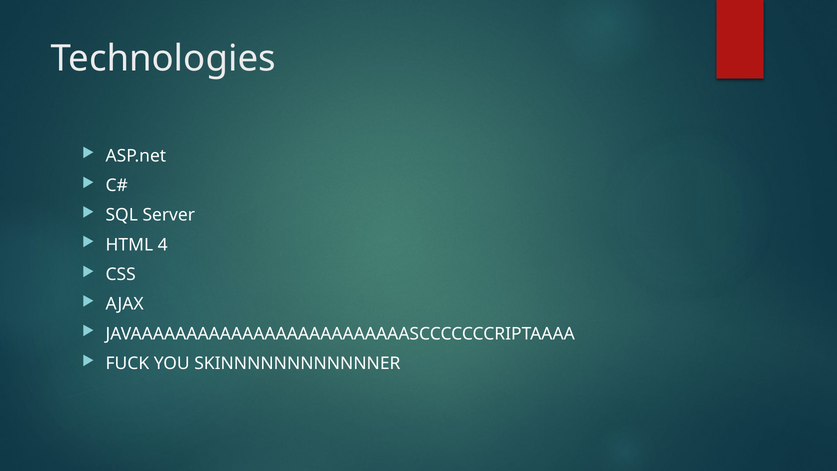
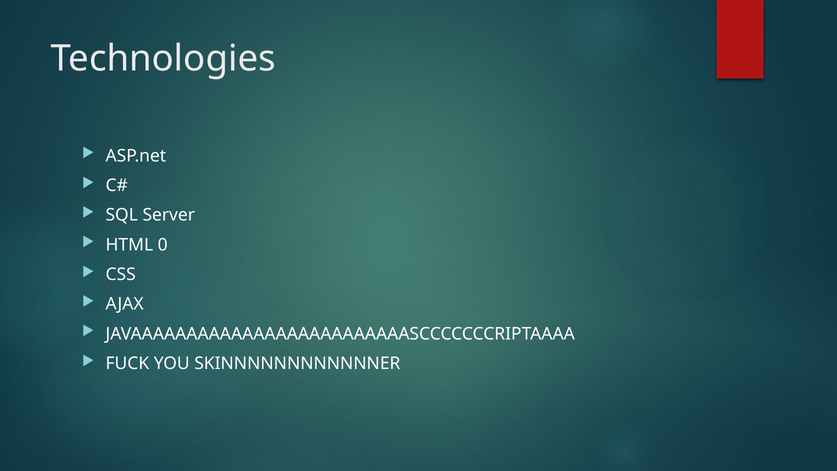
4: 4 -> 0 (163, 245)
